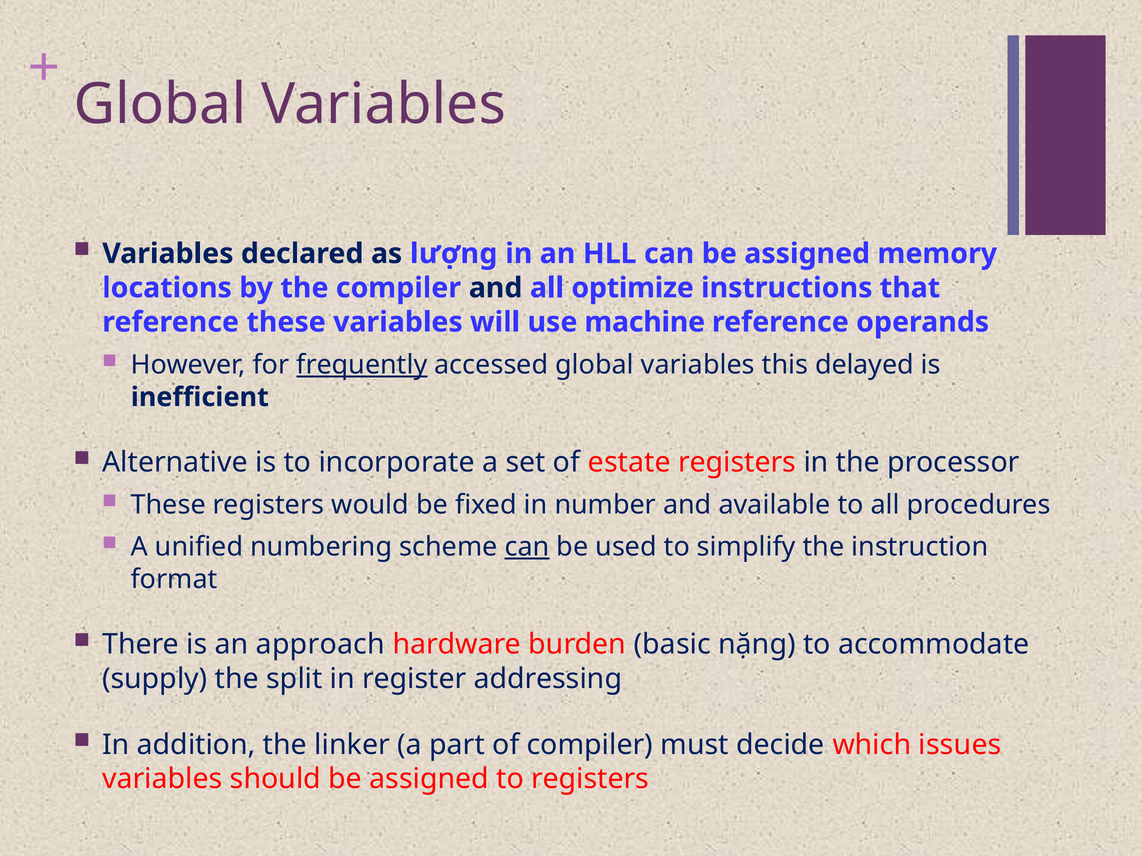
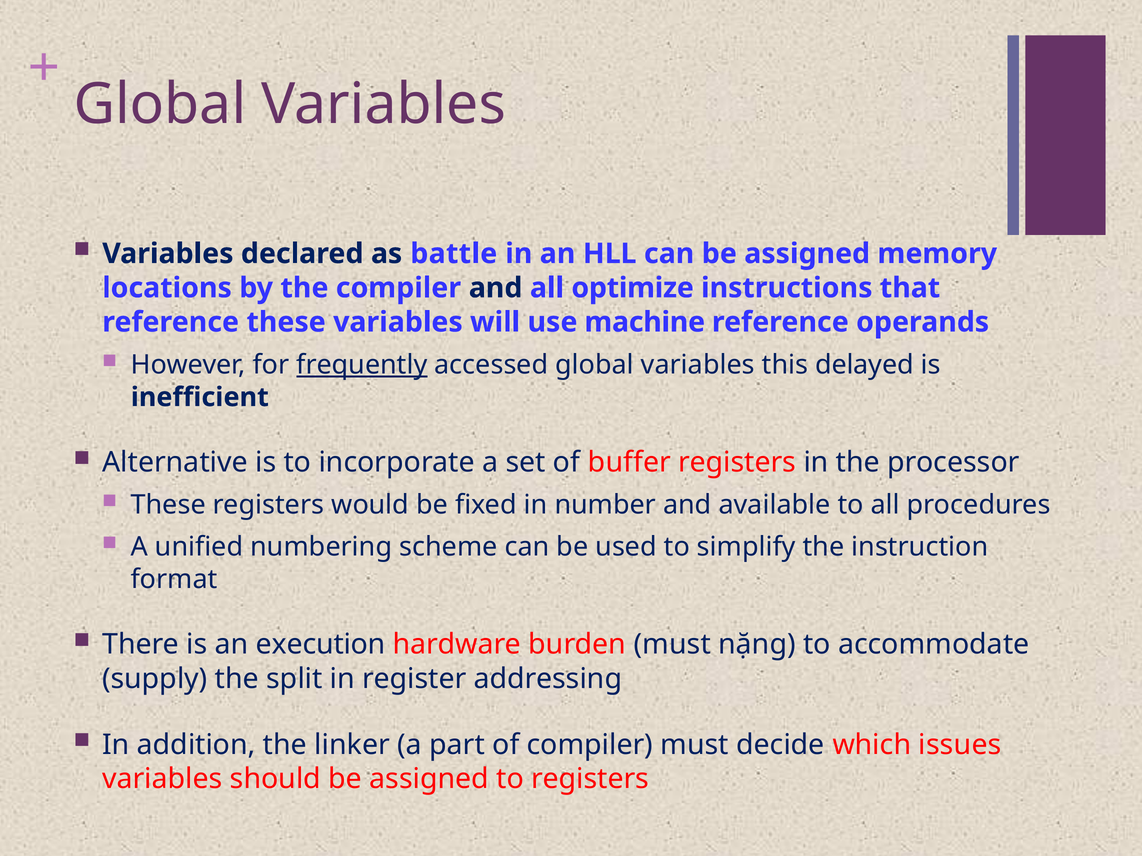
lượng: lượng -> battle (454, 254)
estate: estate -> buffer (629, 463)
can underline: present -> none (527, 547)
approach: approach -> execution (321, 645)
burden basic: basic -> must (672, 645)
